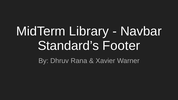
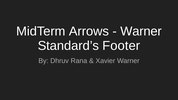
Library: Library -> Arrows (89, 31)
Navbar: Navbar -> Warner (141, 31)
